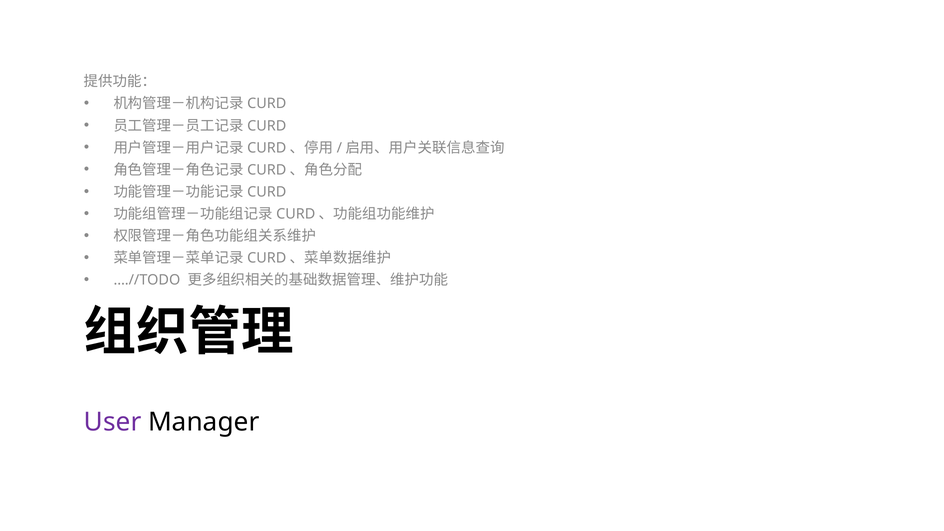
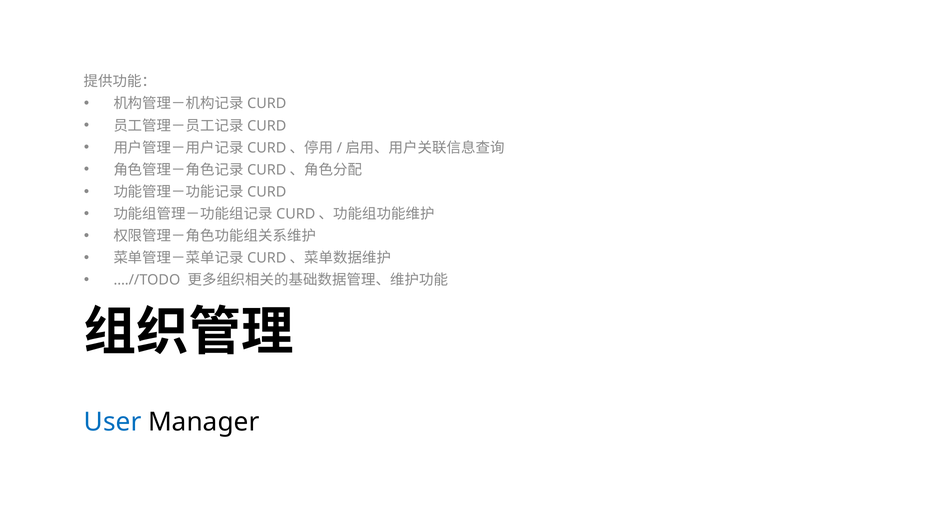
User colour: purple -> blue (113, 422)
